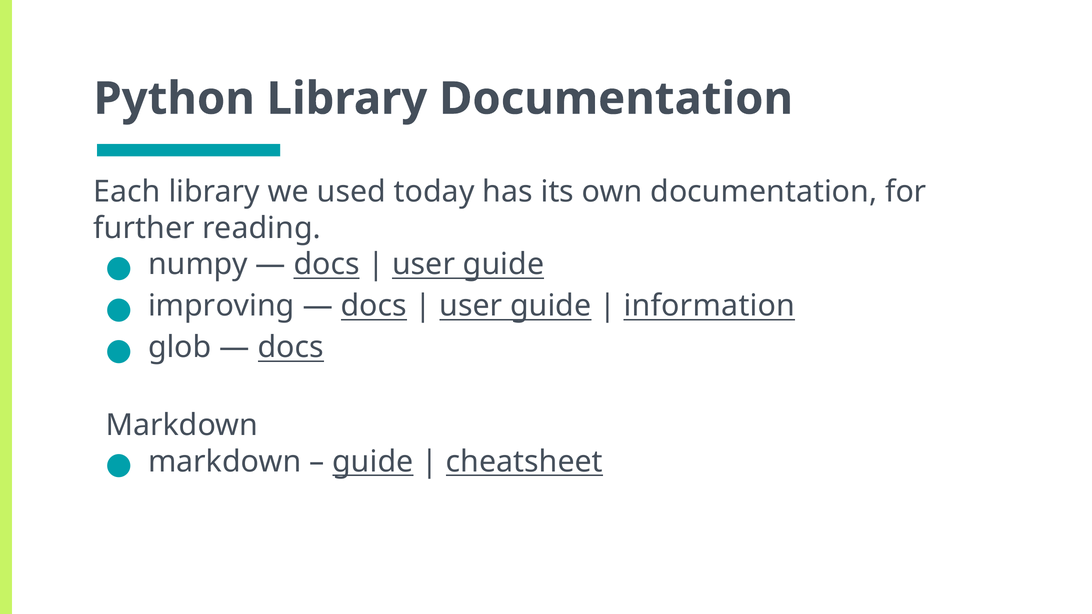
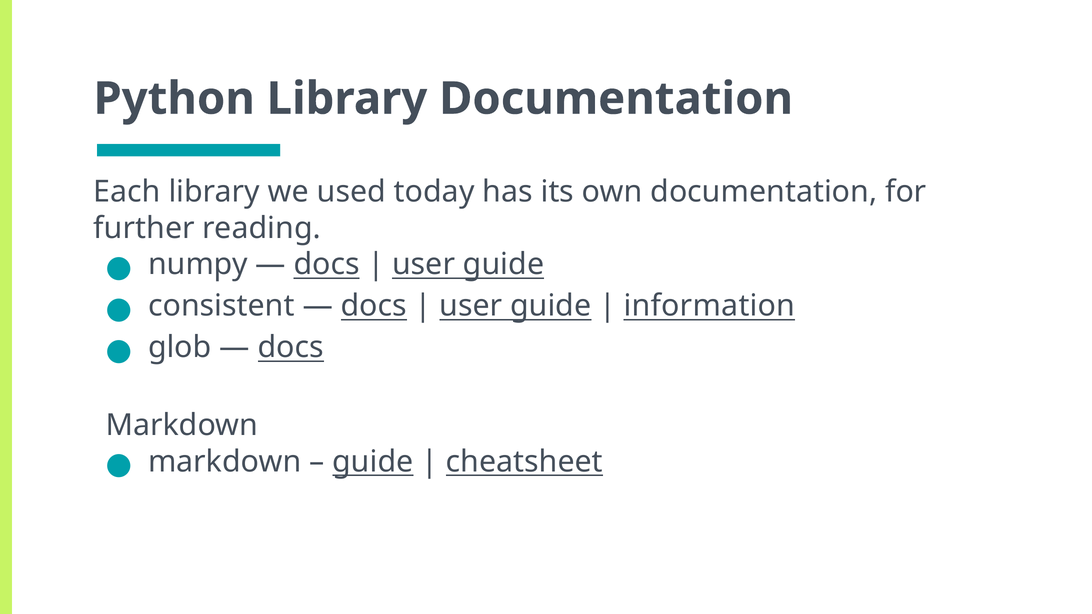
improving: improving -> consistent (221, 306)
